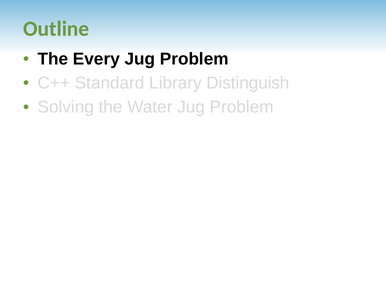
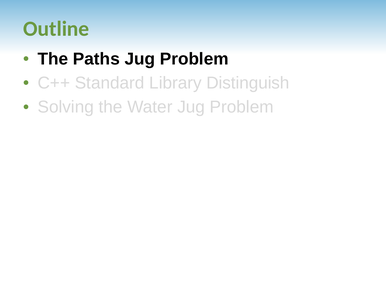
Every: Every -> Paths (96, 59)
